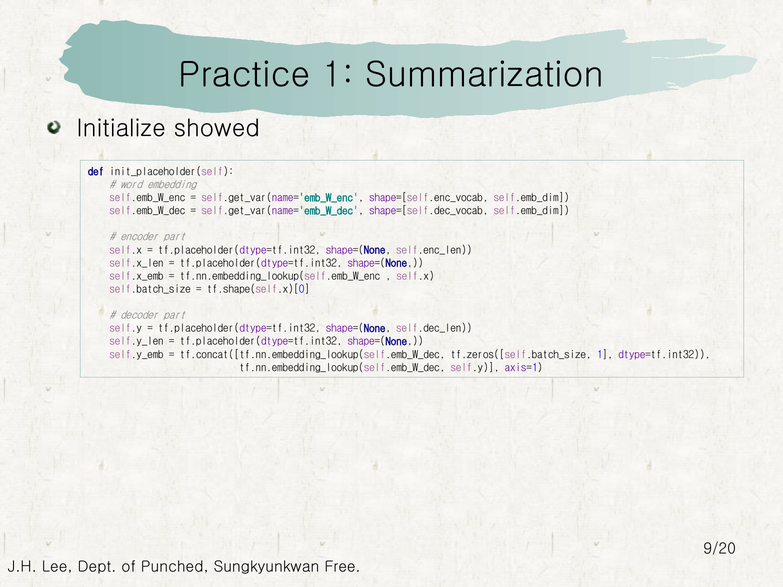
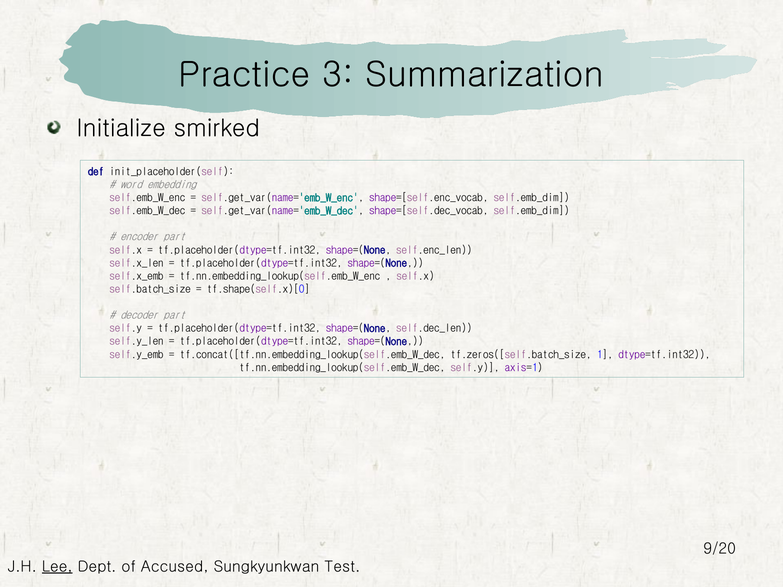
Practice 1: 1 -> 3 (338, 75)
showed: showed -> smirked (217, 129)
Lee underline: none -> present (57, 567)
Punched: Punched -> Accused (175, 567)
Free: Free -> Test (342, 567)
